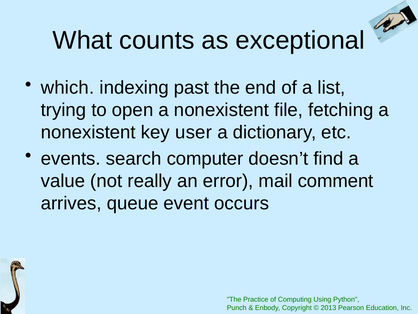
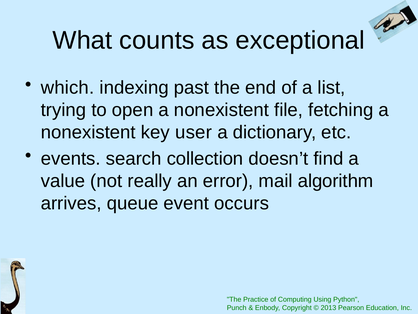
computer: computer -> collection (205, 158)
comment: comment -> algorithm (336, 181)
